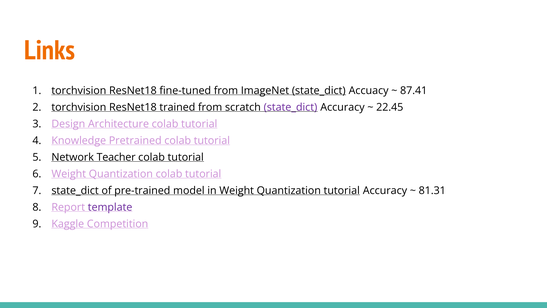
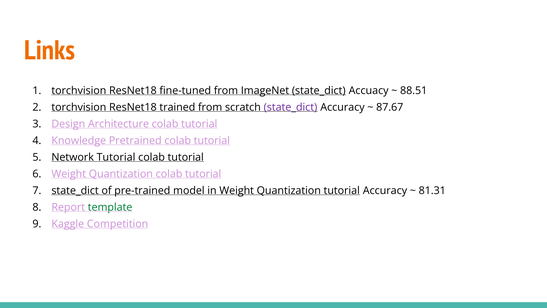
87.41: 87.41 -> 88.51 (414, 91)
22.45: 22.45 -> 87.67 (390, 107)
Network Teacher: Teacher -> Tutorial (116, 157)
template colour: purple -> green (110, 207)
